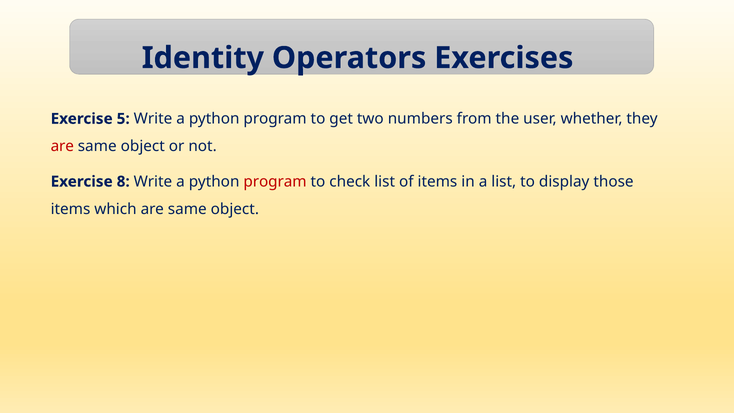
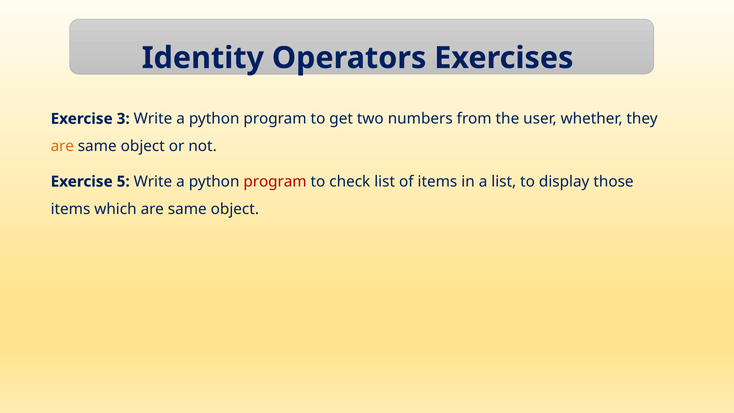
5: 5 -> 3 (123, 119)
are colour: red -> orange (62, 146)
8: 8 -> 5 (123, 182)
